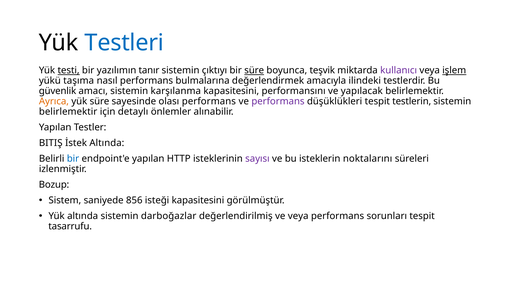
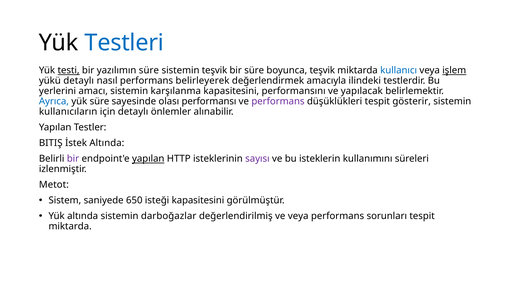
yazılımın tanır: tanır -> süre (149, 71)
sistemin çıktıyı: çıktıyı -> teşvik (215, 71)
süre underline: present -> none (254, 71)
kullanıcı colour: purple -> blue (399, 71)
yükü taşıma: taşıma -> detaylı (79, 81)
bulmalarına: bulmalarına -> belirleyerek (202, 81)
güvenlik: güvenlik -> yerlerini (57, 91)
Ayrıca colour: orange -> blue (54, 102)
olası performans: performans -> performansı (209, 102)
testlerin: testlerin -> gösterir (412, 102)
belirlemektir: belirlemektir -> kullanıcıların (68, 112)
bir colour: blue -> purple (73, 159)
yapılan underline: none -> present (148, 159)
noktalarını: noktalarını -> kullanımını (368, 159)
Bozup: Bozup -> Metot (54, 185)
856: 856 -> 650 (134, 201)
tasarrufu: tasarrufu -> miktarda (70, 227)
